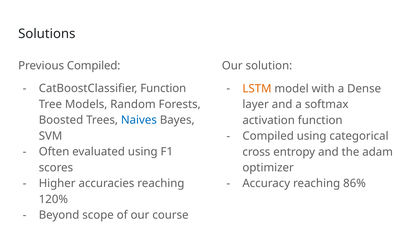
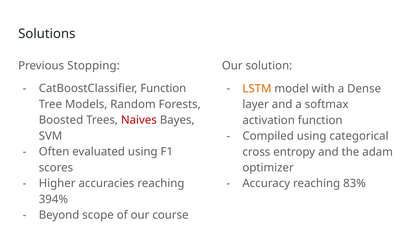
Previous Compiled: Compiled -> Stopping (94, 66)
Naives colour: blue -> red (139, 120)
86%: 86% -> 83% (354, 183)
120%: 120% -> 394% (53, 199)
